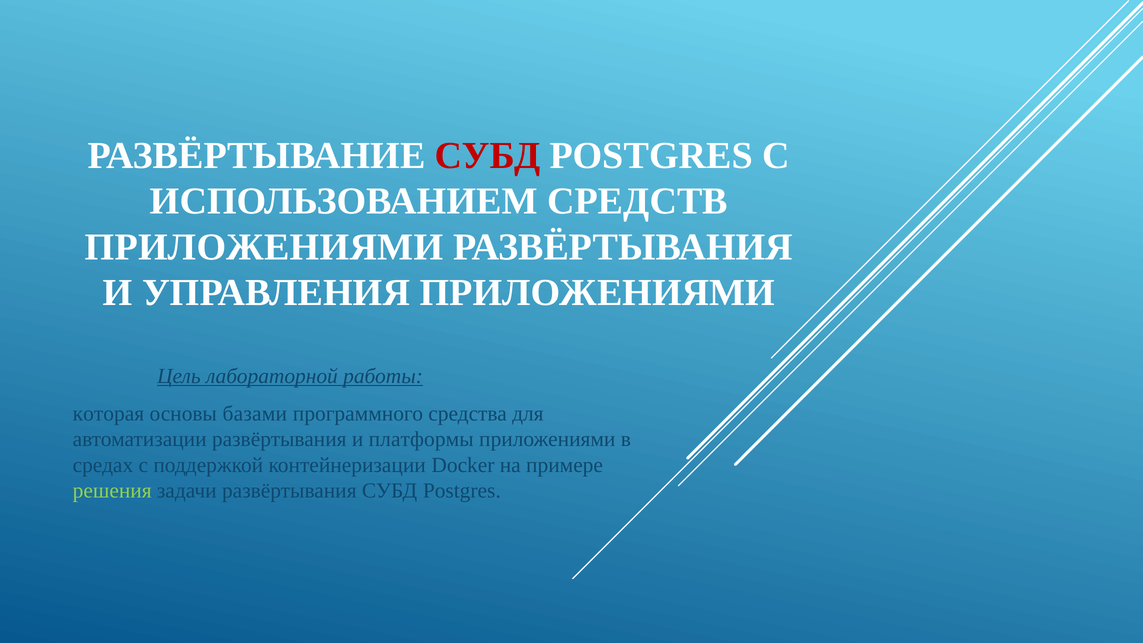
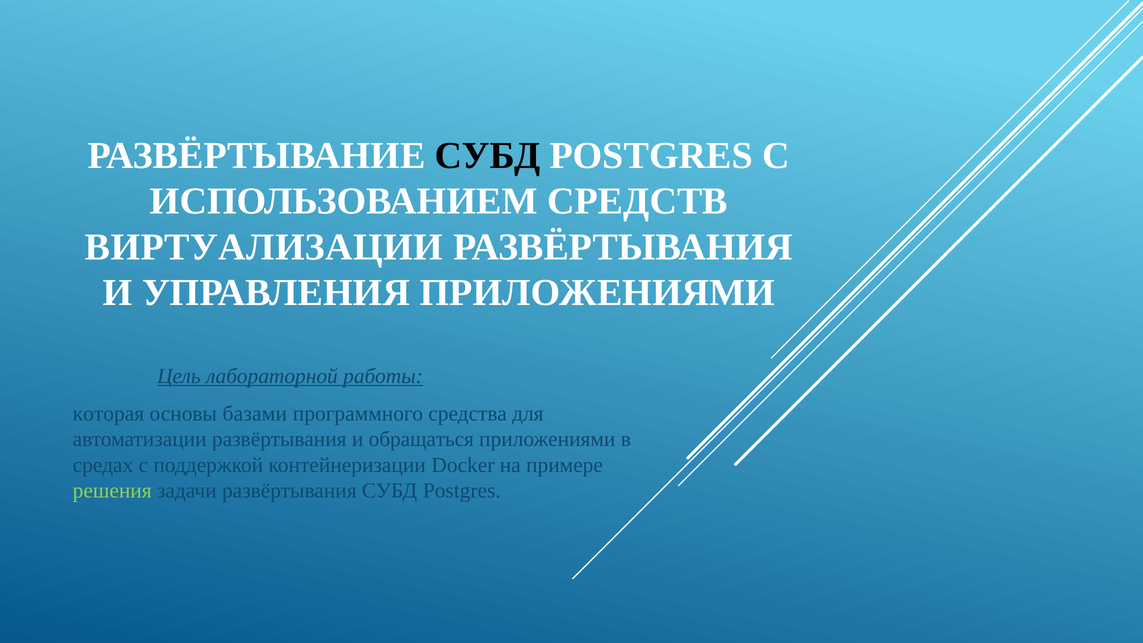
СУБД colour: red -> black (488, 155)
ПРИЛОЖЕНИЯМИ: ПРИЛОЖЕНИЯМИ -> ВИРТУАЛИЗАЦИИ (264, 247)
платформы: платформы -> обращаться (421, 439)
